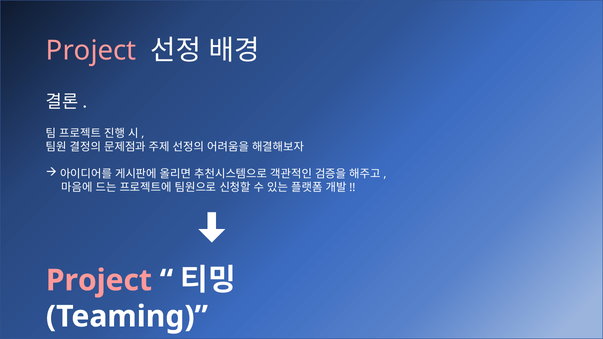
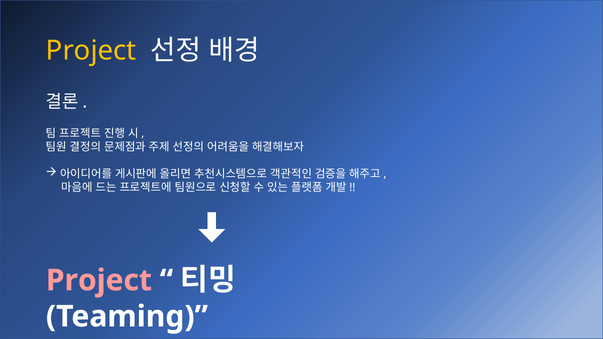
Project colour: pink -> yellow (91, 51)
